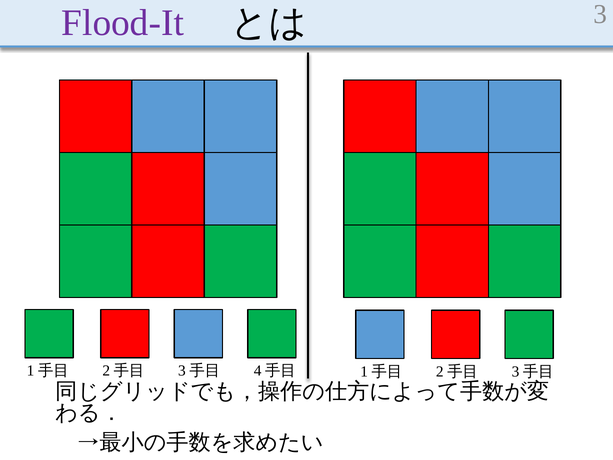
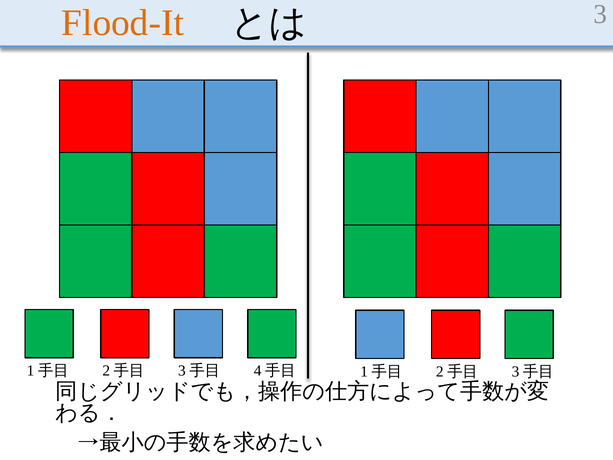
Flood-It colour: purple -> orange (123, 23)
